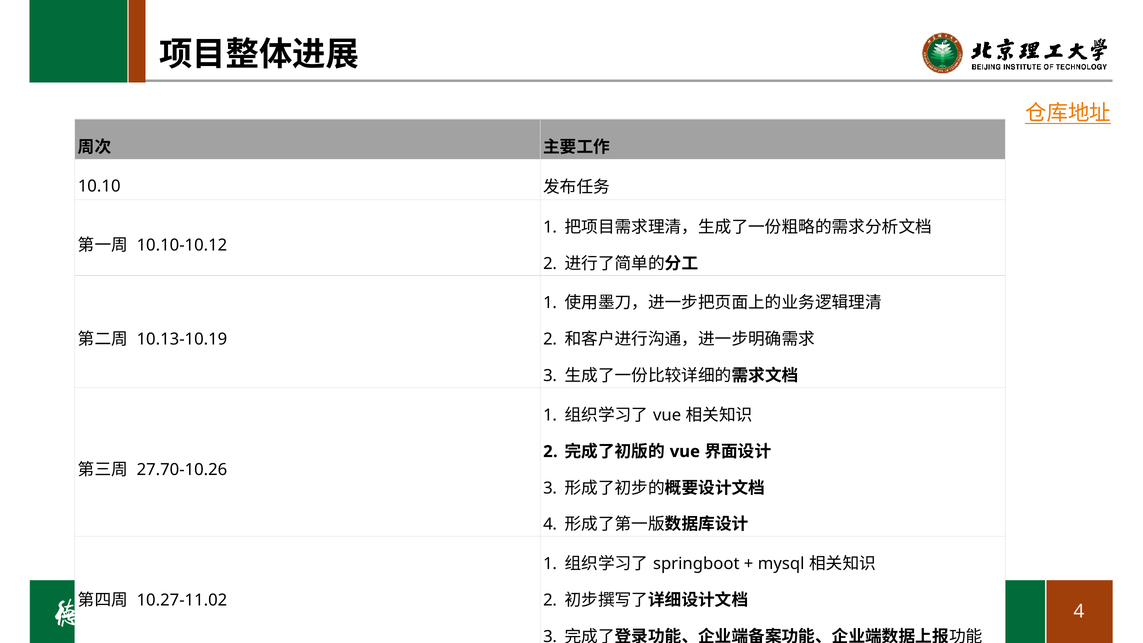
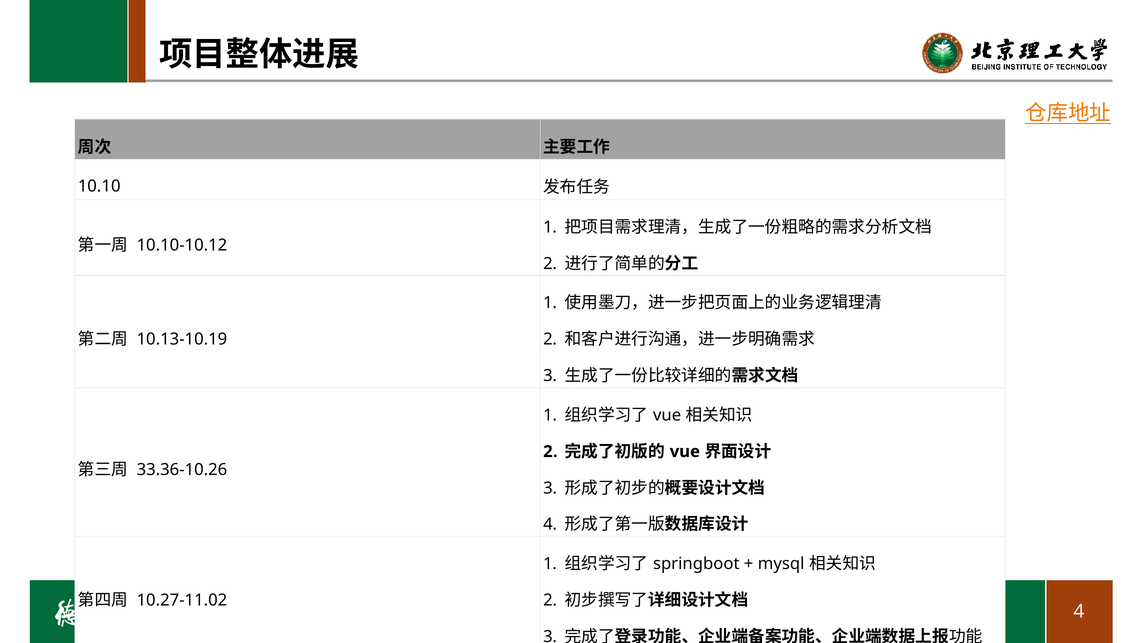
27.70-10.26: 27.70-10.26 -> 33.36-10.26 (182, 470)
